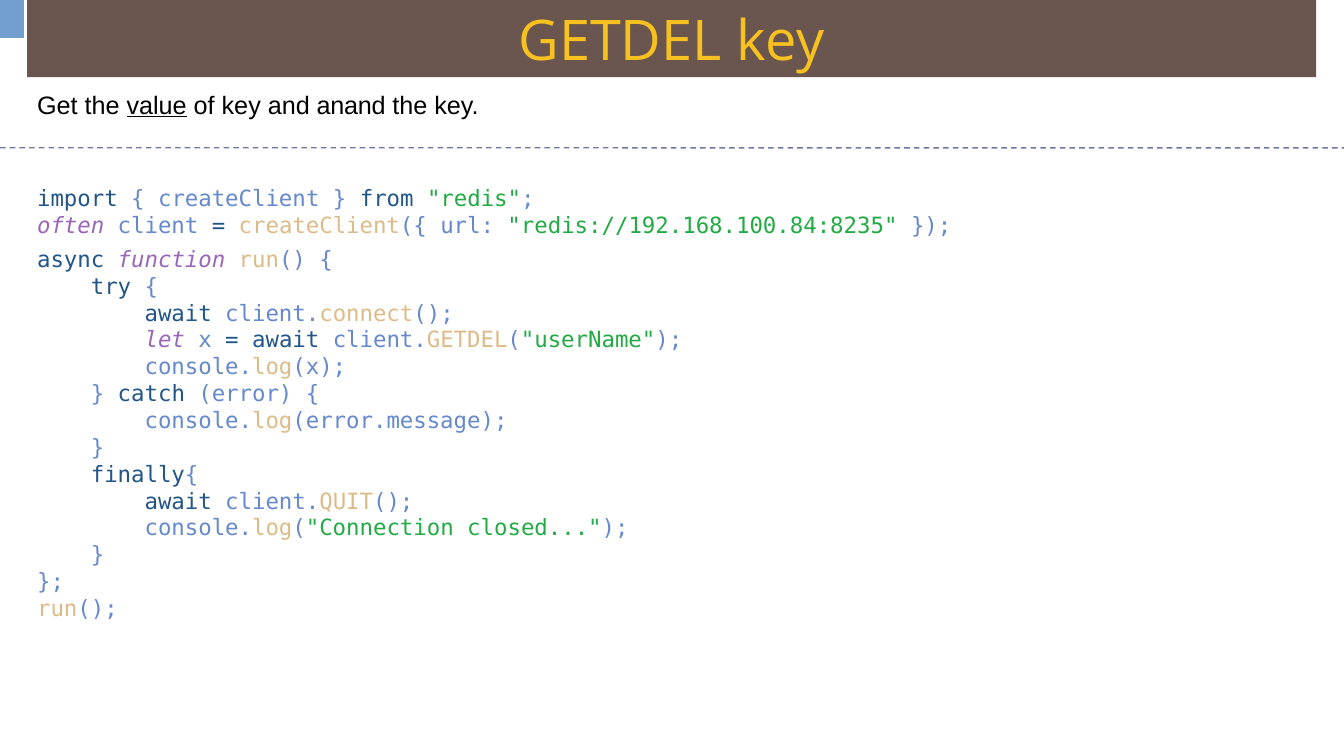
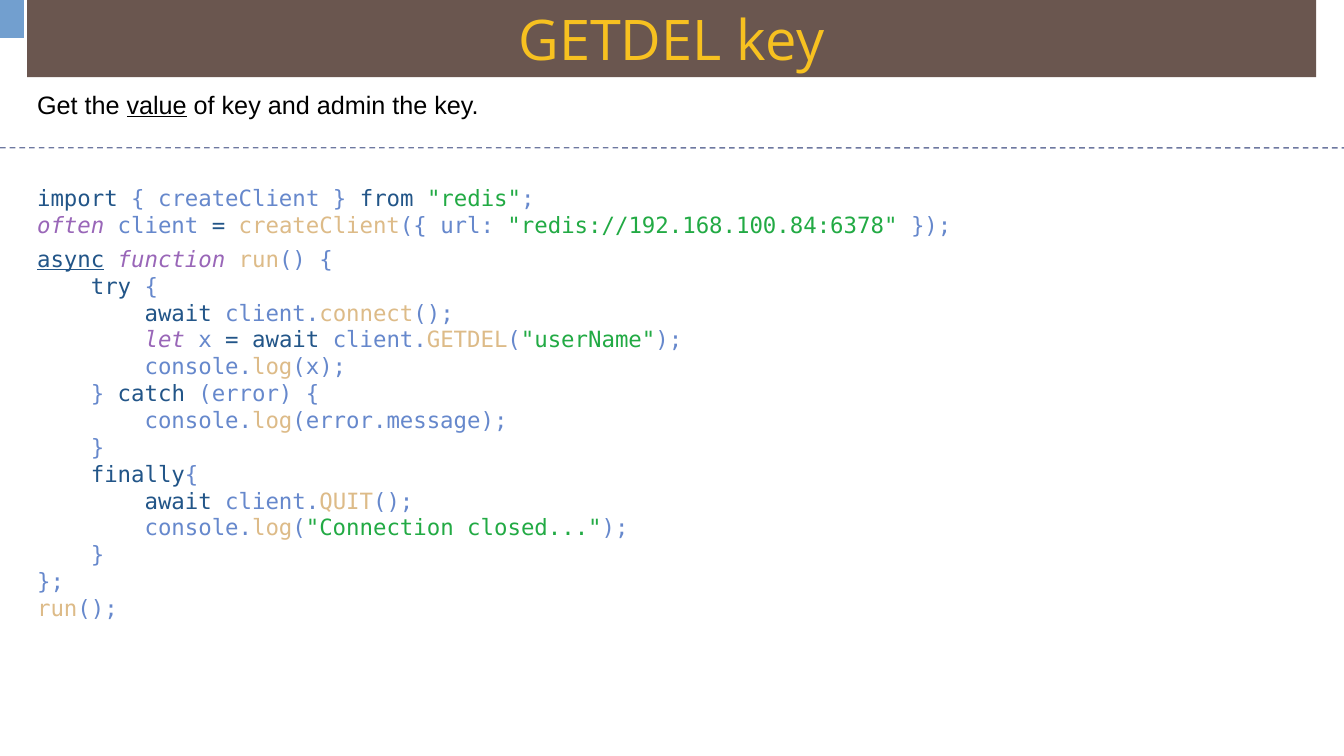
anand: anand -> admin (351, 106)
redis://192.168.100.84:8235: redis://192.168.100.84:8235 -> redis://192.168.100.84:6378 (702, 226)
async underline: none -> present (71, 260)
